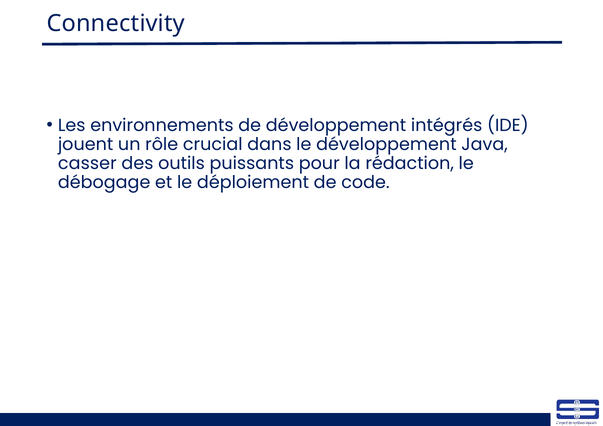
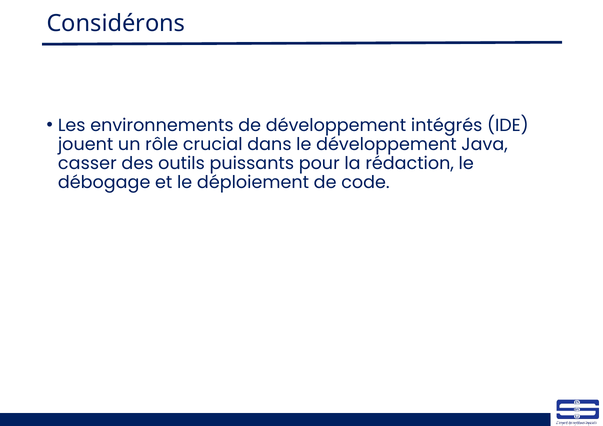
Connectivity: Connectivity -> Considérons (116, 24)
